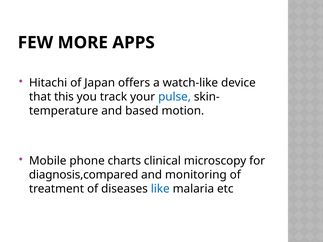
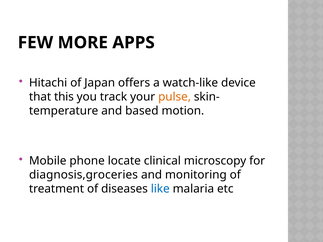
pulse colour: blue -> orange (175, 97)
charts: charts -> locate (124, 161)
diagnosis,compared: diagnosis,compared -> diagnosis,groceries (83, 175)
